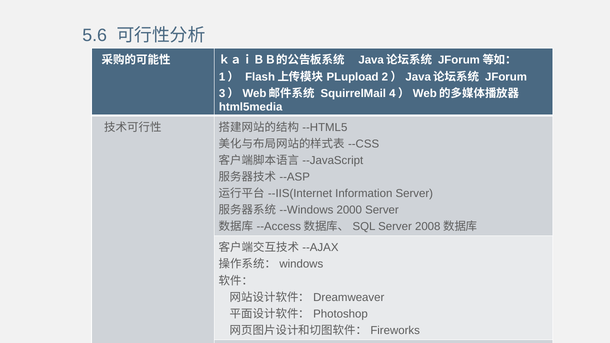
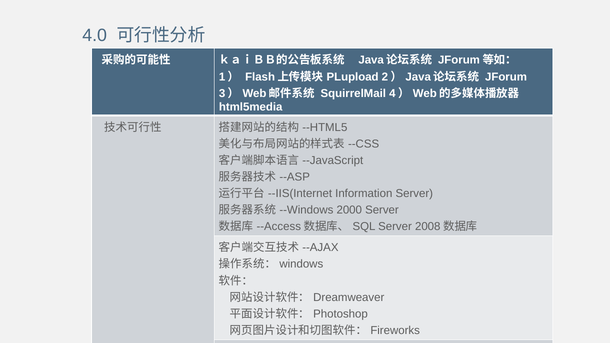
5.6: 5.6 -> 4.0 (95, 35)
